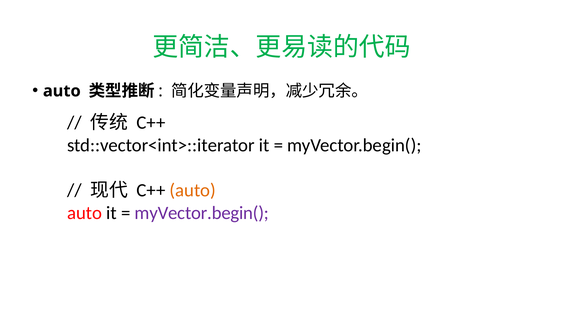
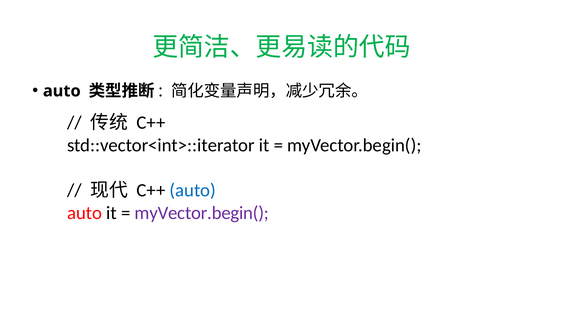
auto colour: orange -> blue (193, 190)
